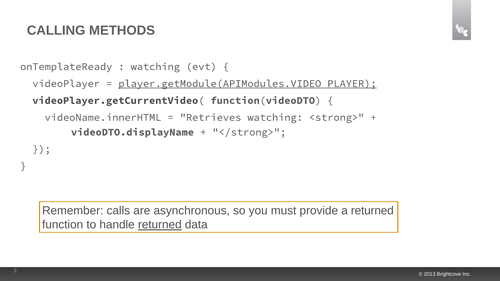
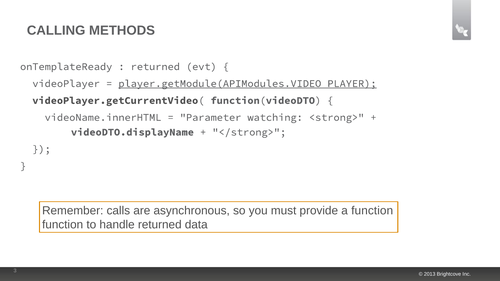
watching: watching -> returned (155, 67)
Retrieves: Retrieves -> Parameter (211, 118)
a returned: returned -> function (372, 211)
returned underline: present -> none (160, 225)
